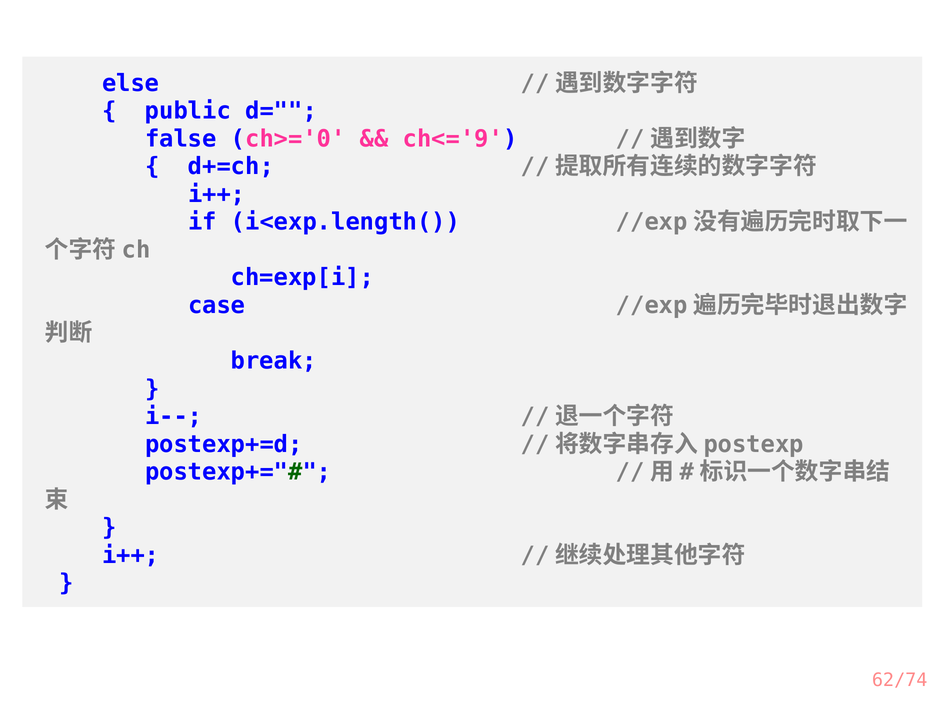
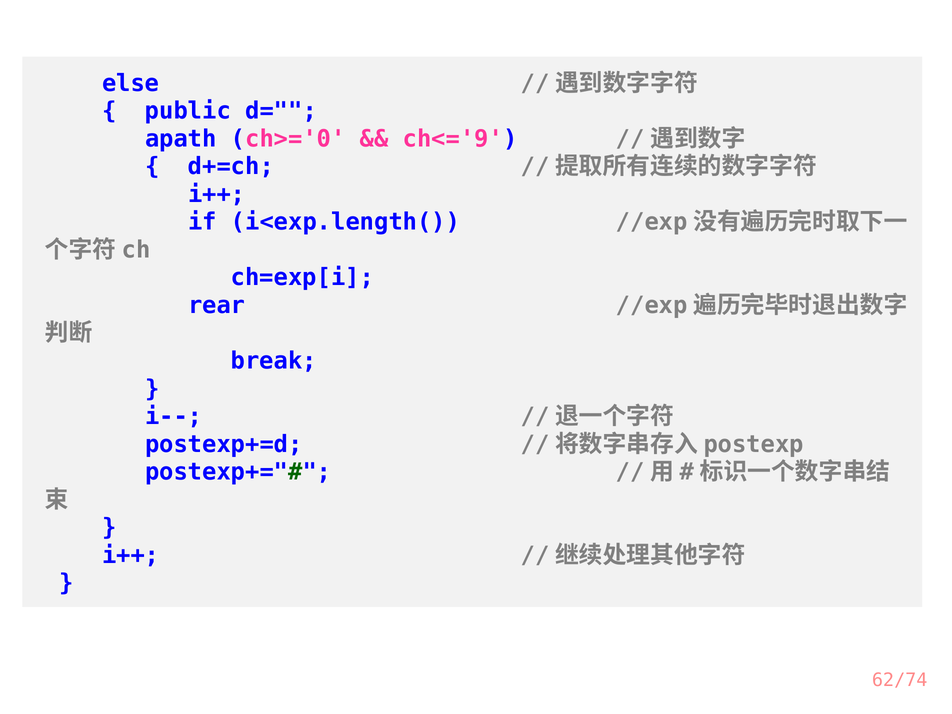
false: false -> apath (181, 139)
case: case -> rear (217, 305)
